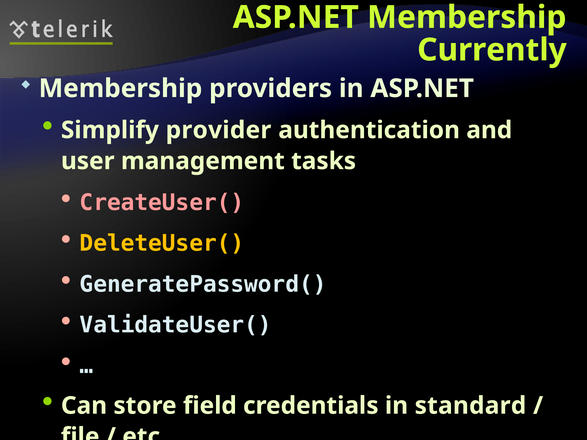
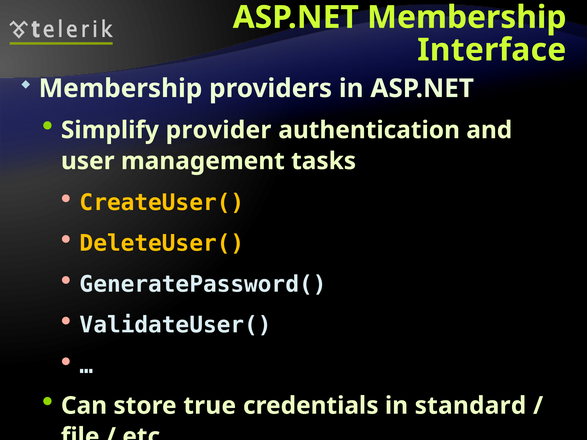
Currently: Currently -> Interface (492, 50)
CreateUser( colour: pink -> yellow (162, 203)
field: field -> true (210, 406)
